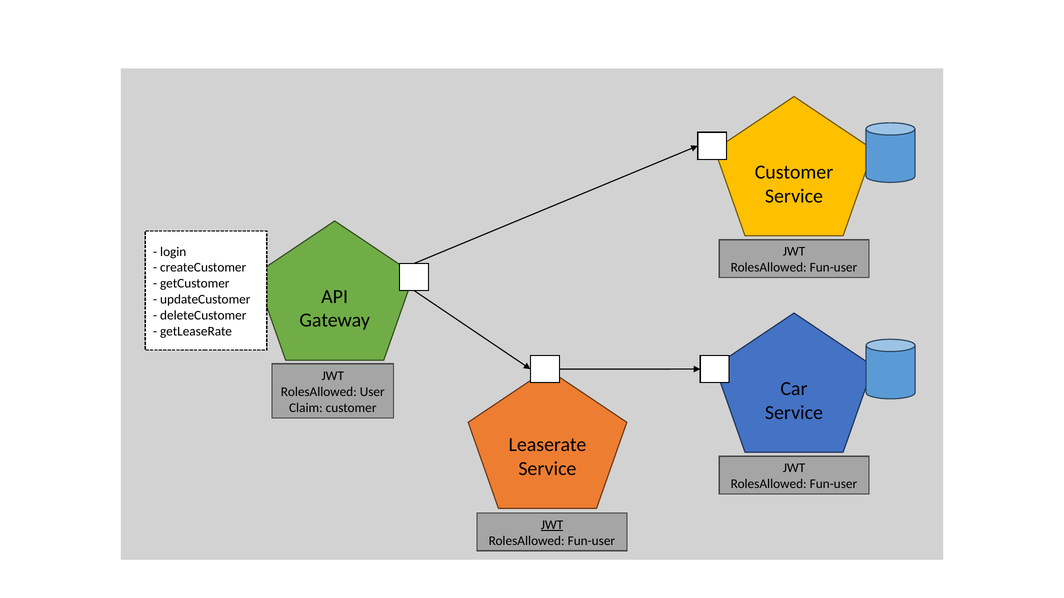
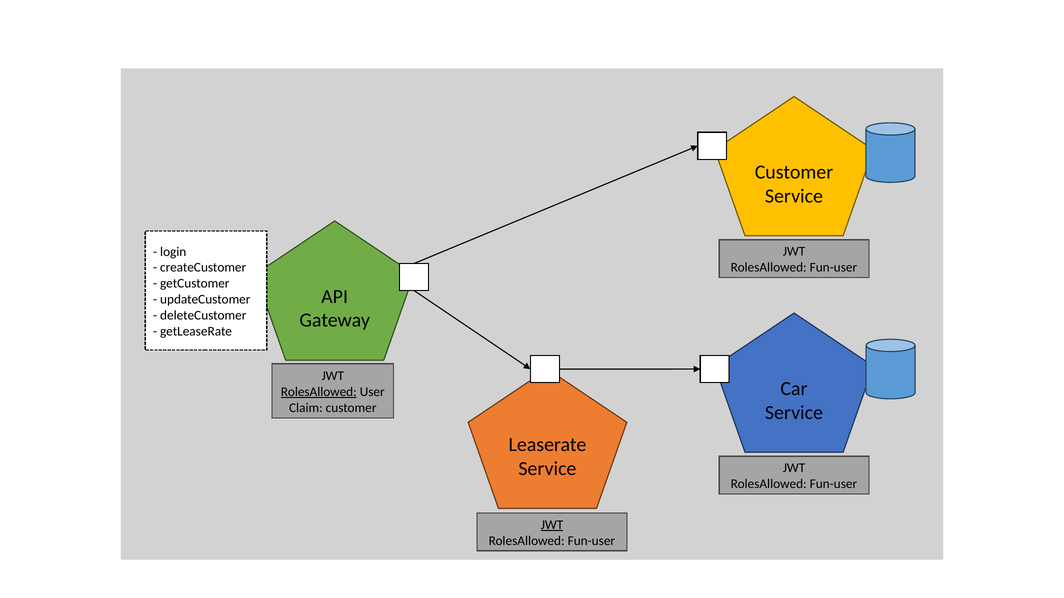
RolesAllowed underline: none -> present (319, 392)
